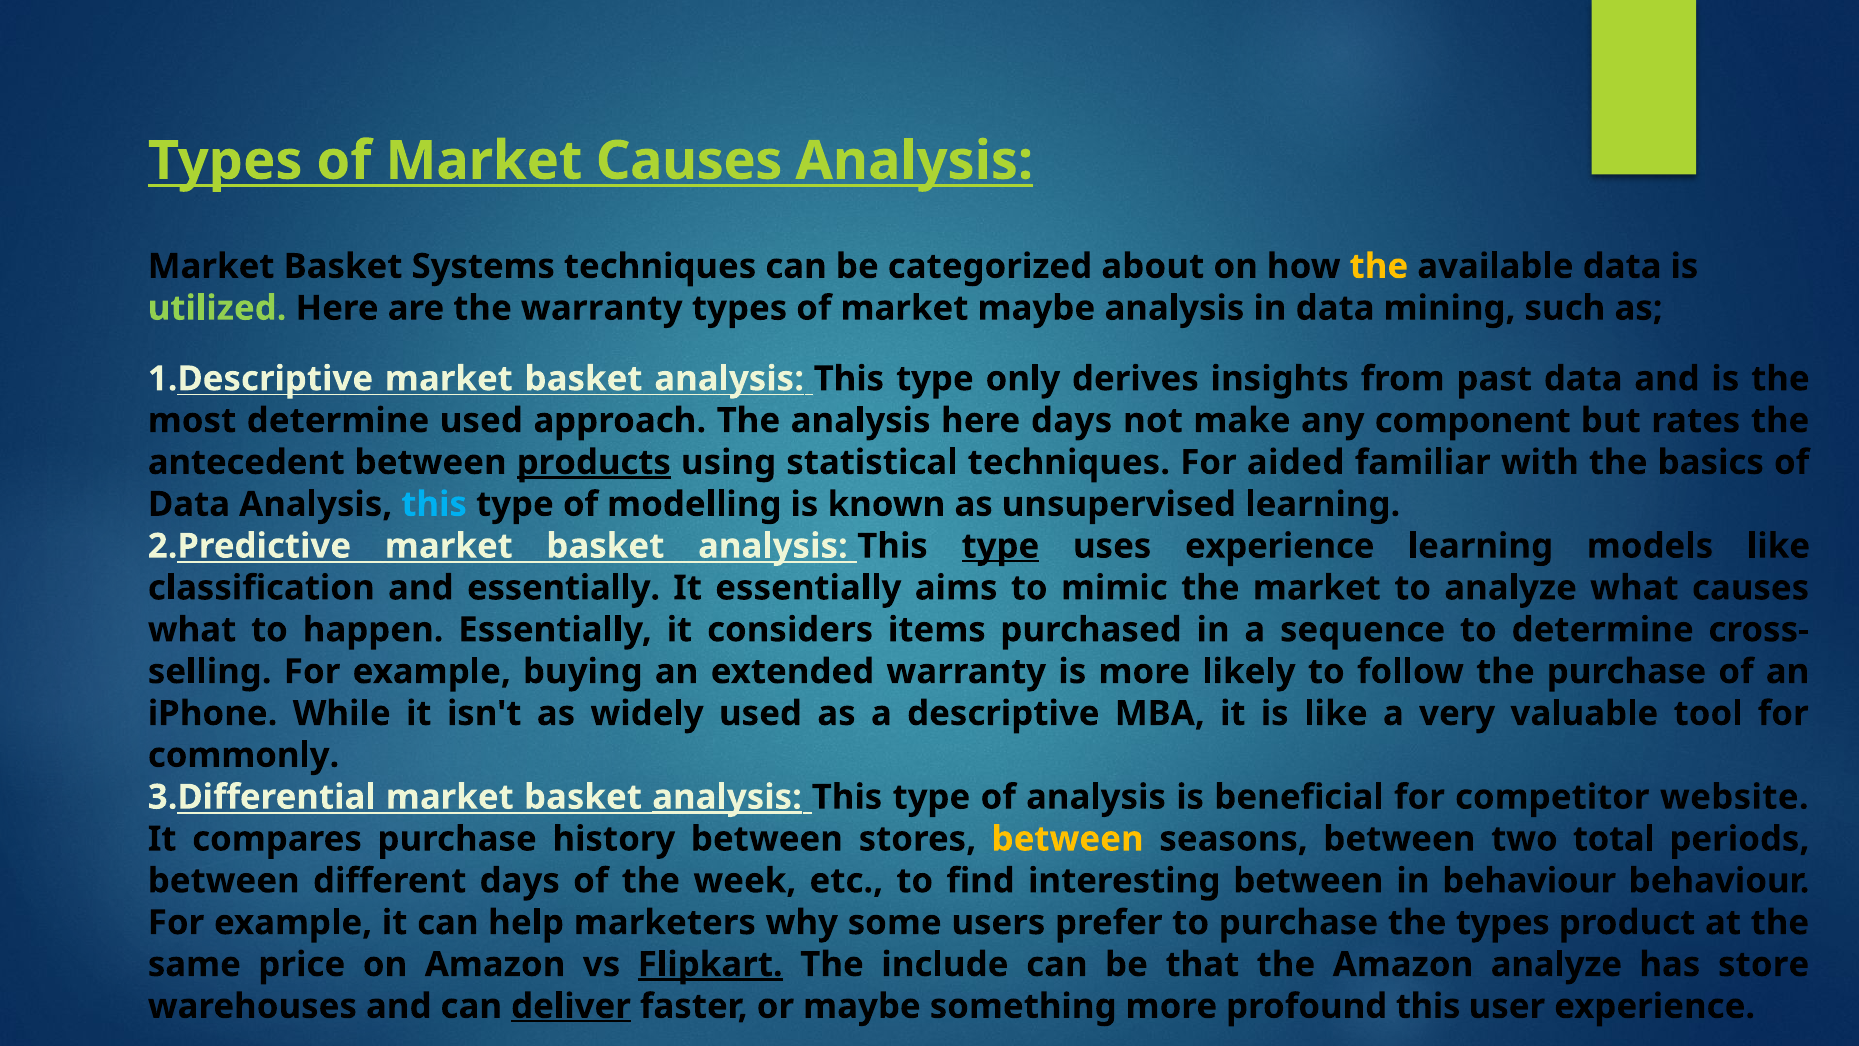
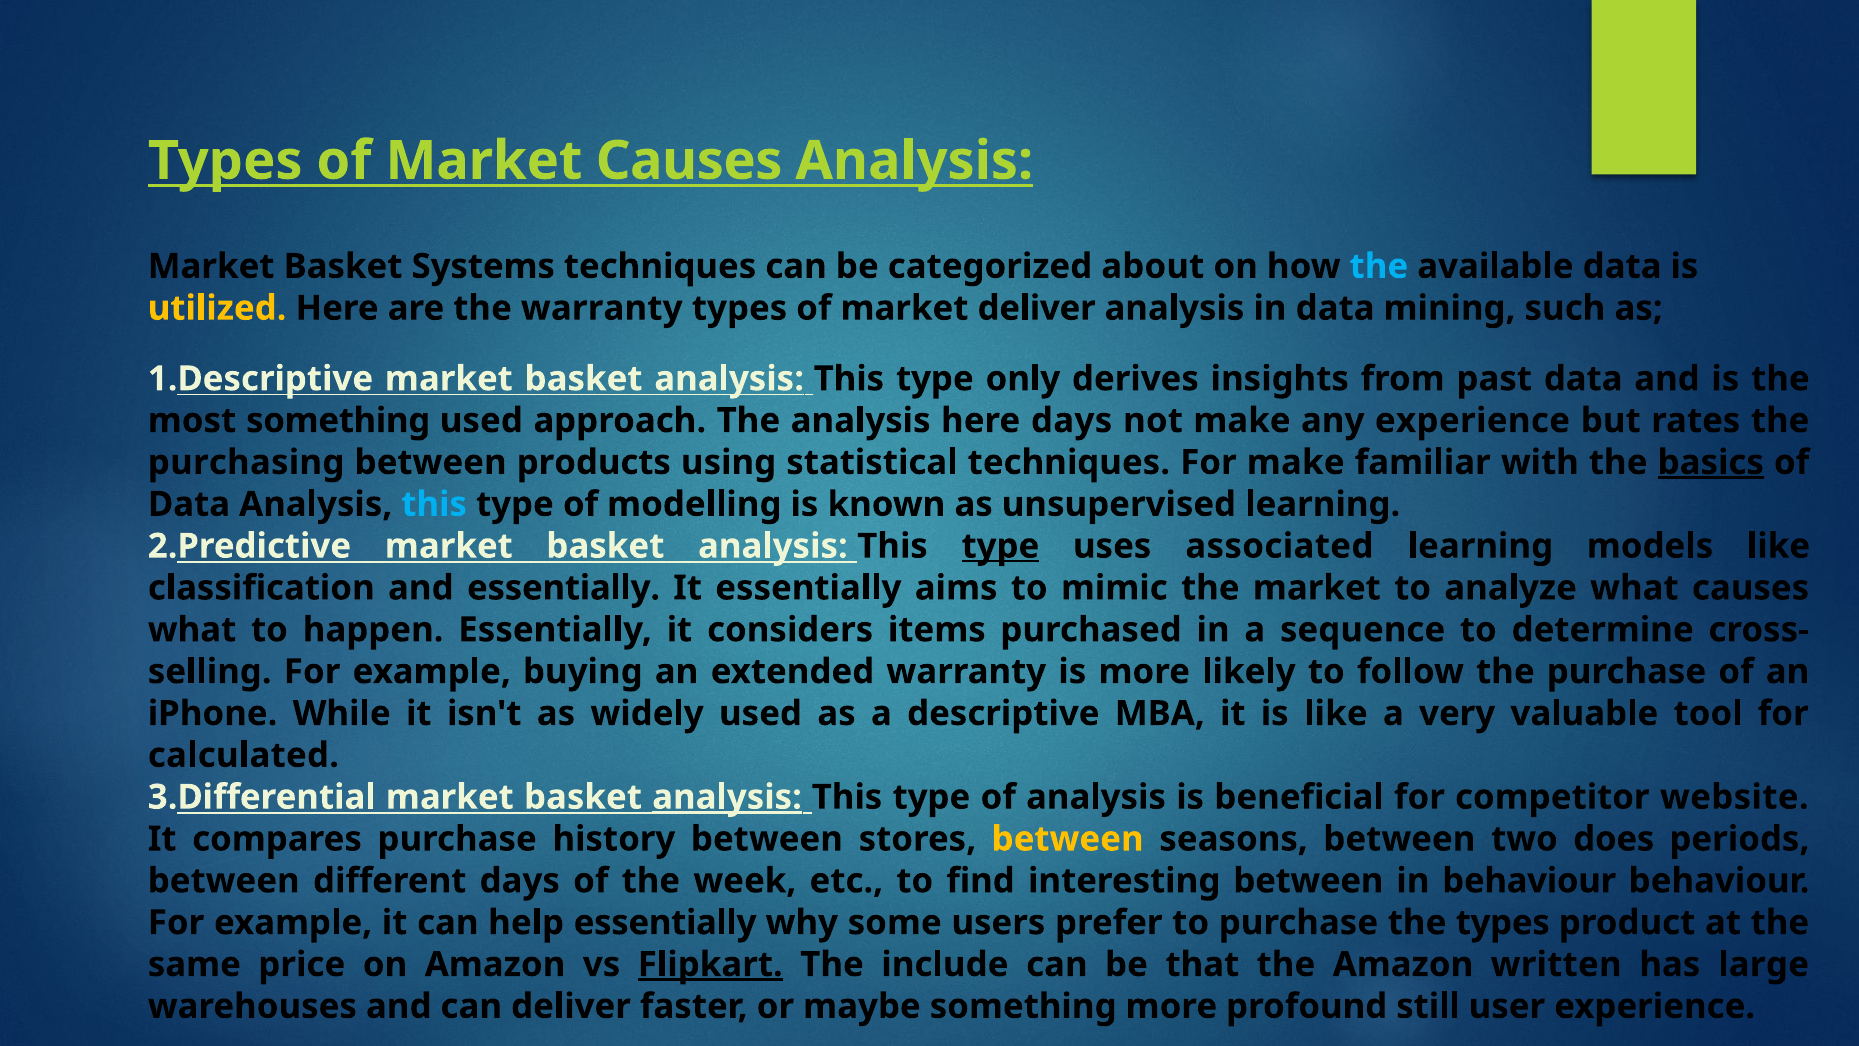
the colour: yellow -> light blue (1379, 266)
utilized colour: light green -> yellow (217, 308)
market maybe: maybe -> deliver (1037, 308)
most determine: determine -> something (338, 420)
any component: component -> experience (1472, 420)
antecedent: antecedent -> purchasing (246, 462)
products underline: present -> none (594, 462)
For aided: aided -> make (1296, 462)
basics underline: none -> present (1711, 462)
uses experience: experience -> associated (1279, 546)
commonly: commonly -> calculated (243, 755)
total: total -> does (1614, 839)
help marketers: marketers -> essentially (665, 922)
Amazon analyze: analyze -> written (1556, 964)
store: store -> large (1764, 964)
deliver underline: present -> none (571, 1006)
profound this: this -> still (1428, 1006)
